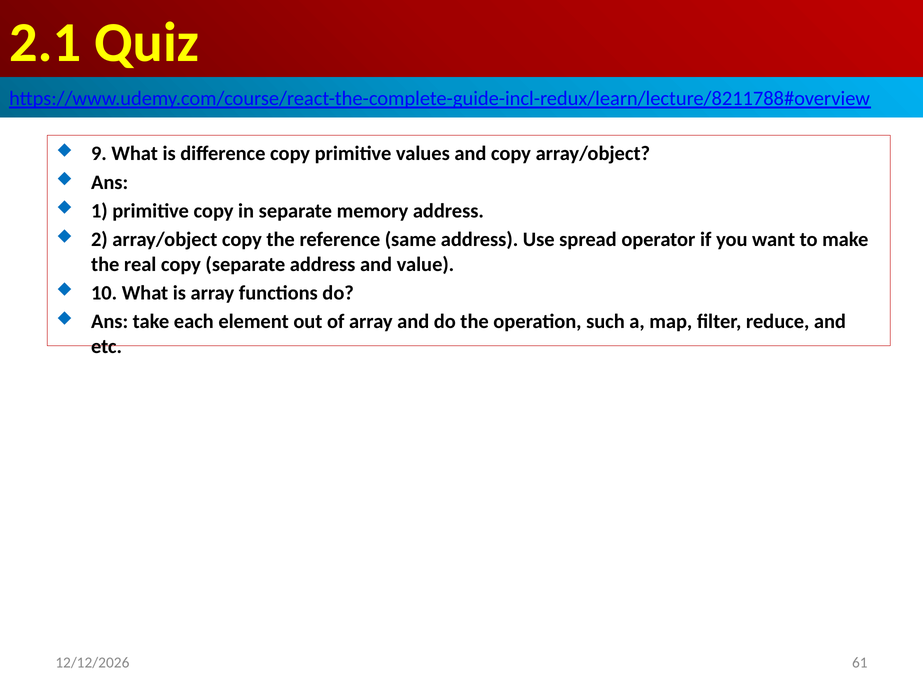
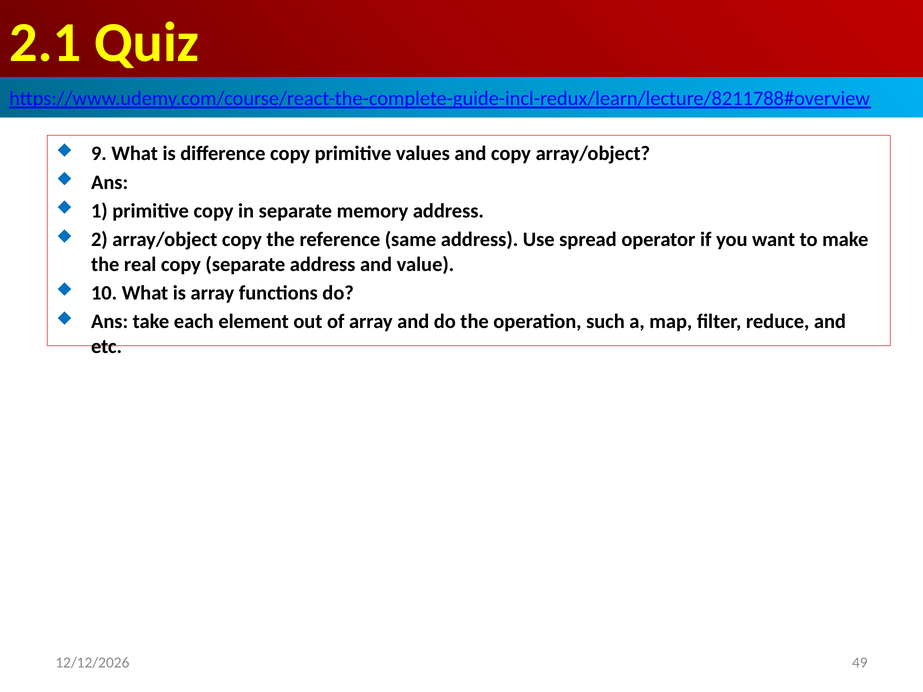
61: 61 -> 49 (860, 663)
